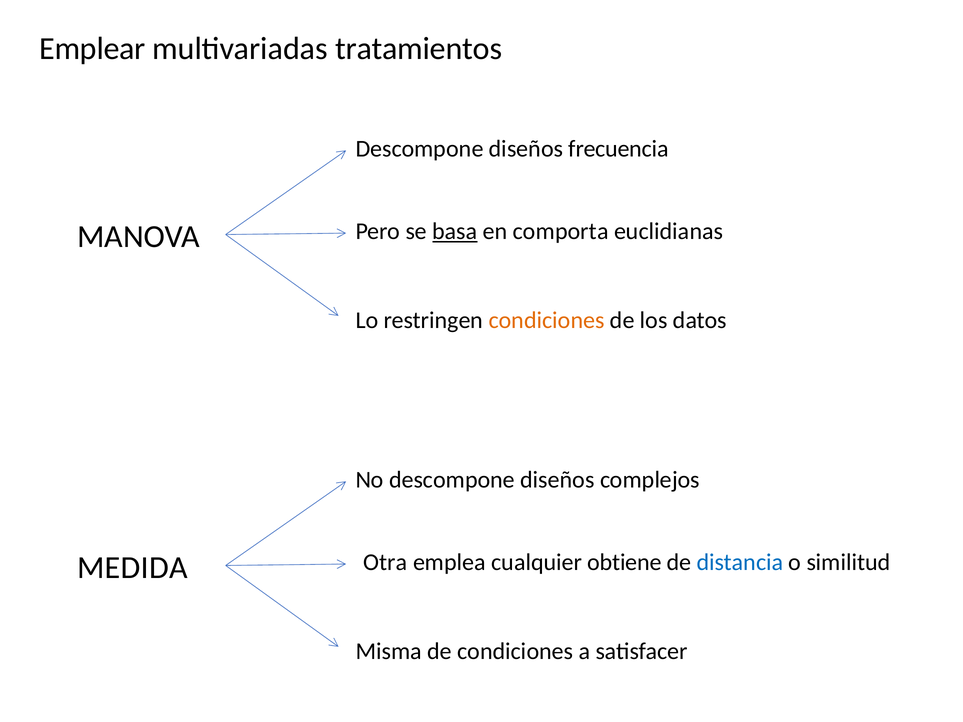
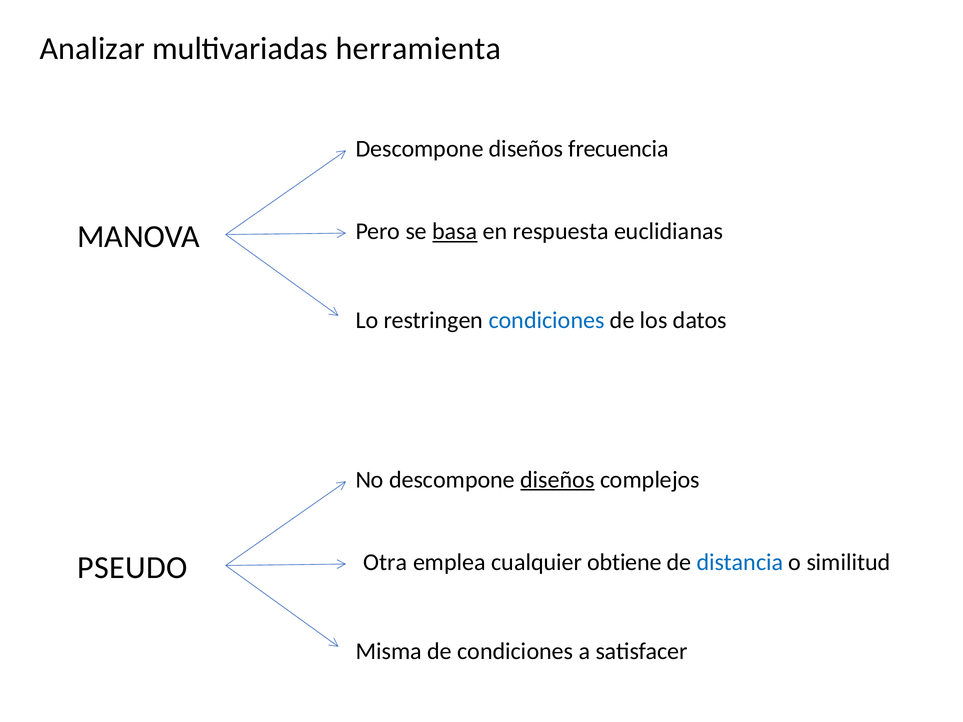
Emplear: Emplear -> Analizar (92, 49)
tratamientos: tratamientos -> herramienta (418, 49)
comporta: comporta -> respuesta (561, 231)
condiciones colour: orange -> blue (547, 320)
diseños underline: none -> present (557, 480)
MEDIDA: MEDIDA -> PSEUDO (132, 568)
